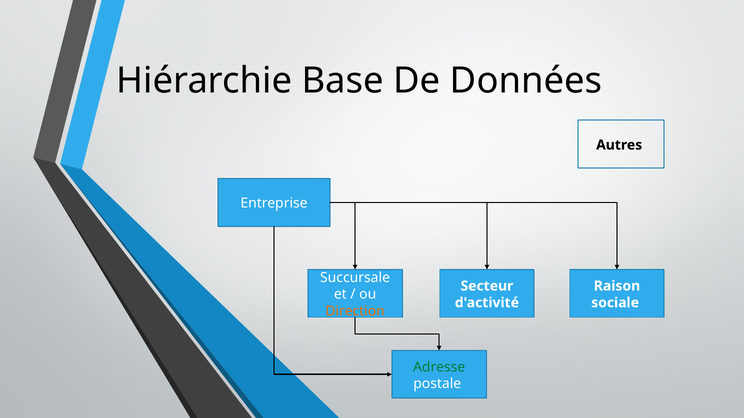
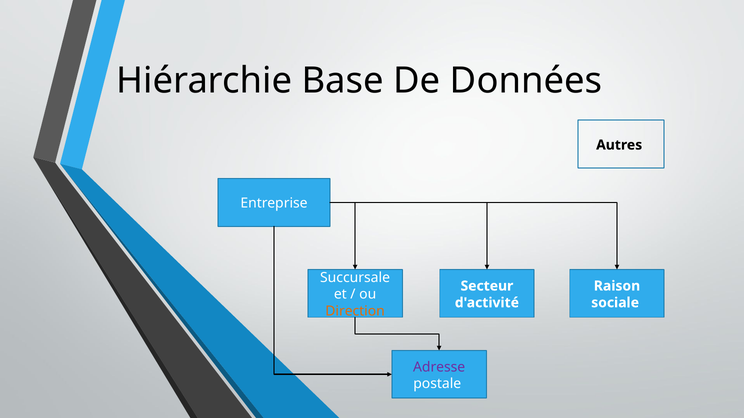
Adresse colour: green -> purple (439, 367)
